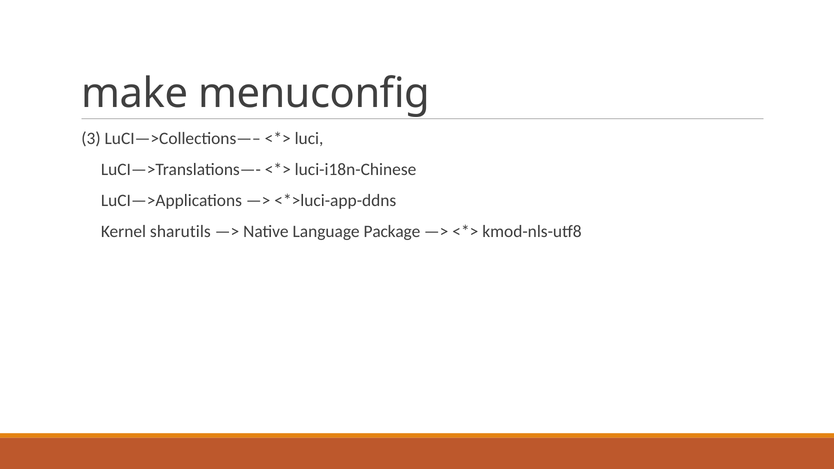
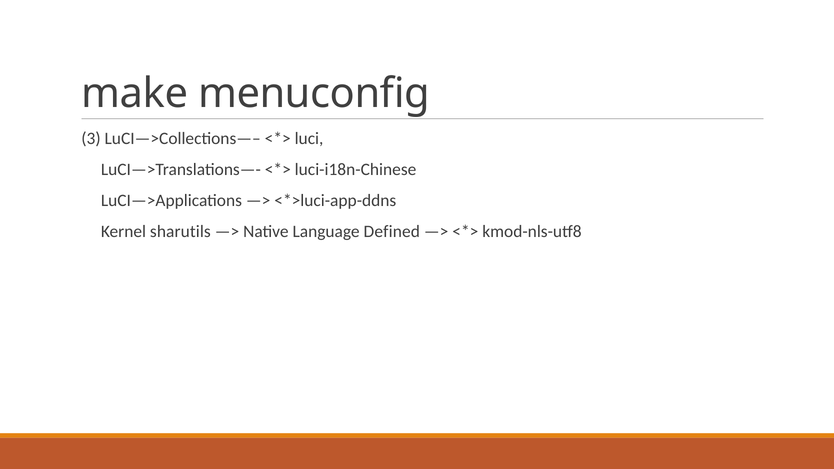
Package: Package -> Defined (392, 231)
